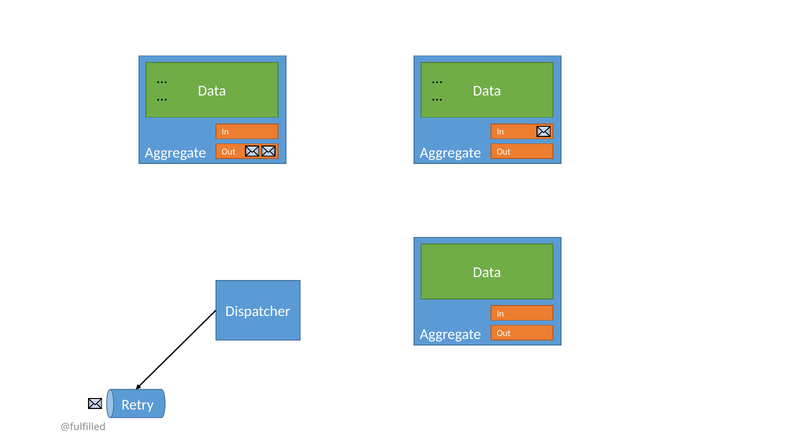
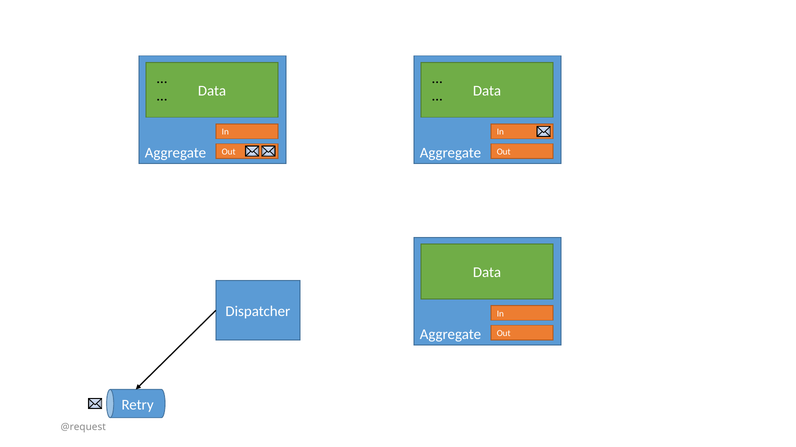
@fulfilled: @fulfilled -> @request (83, 428)
